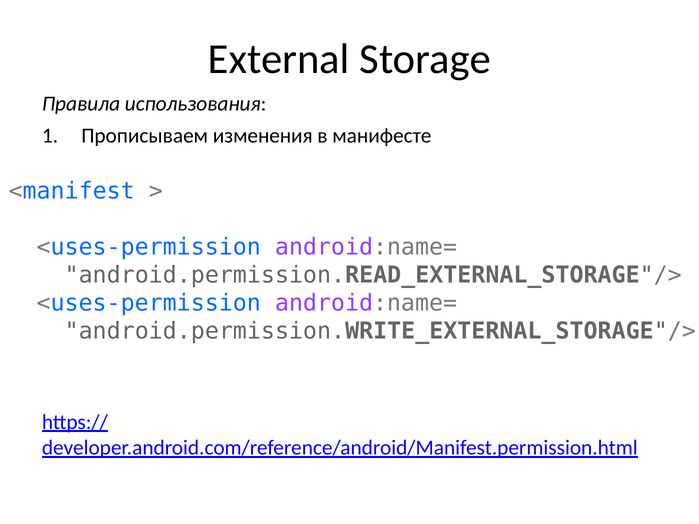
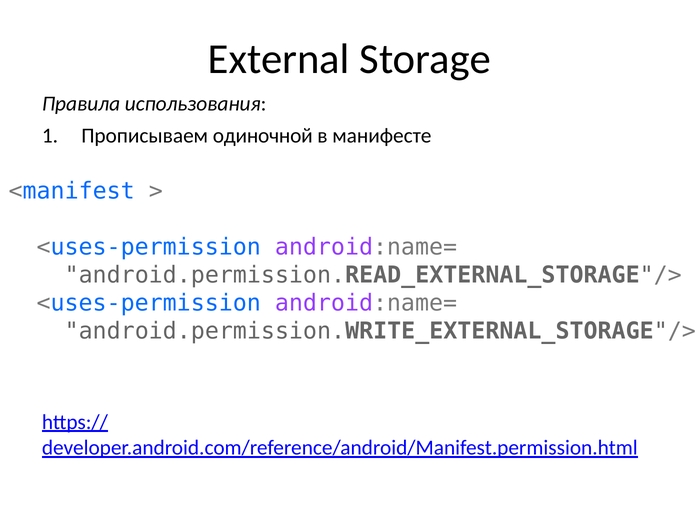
изменения: изменения -> одиночной (263, 136)
